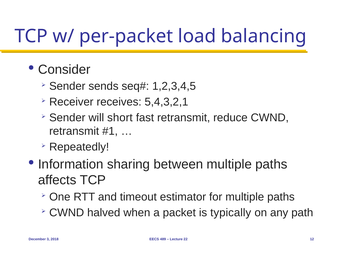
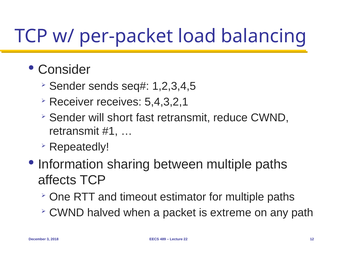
typically: typically -> extreme (231, 212)
